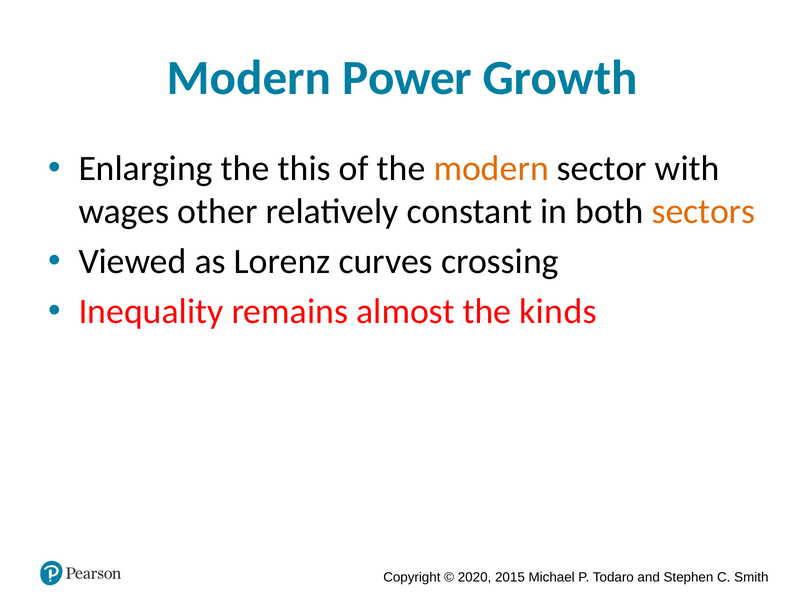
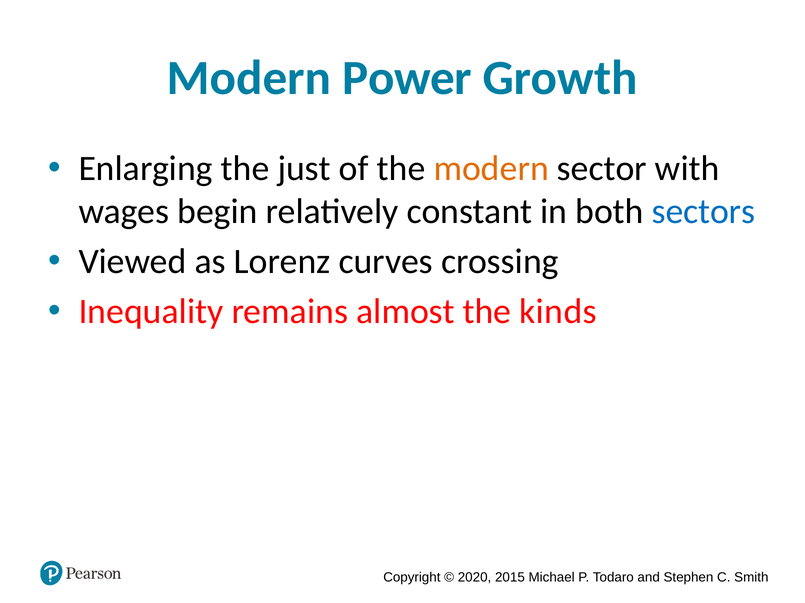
this: this -> just (304, 169)
other: other -> begin (217, 212)
sectors colour: orange -> blue (704, 212)
